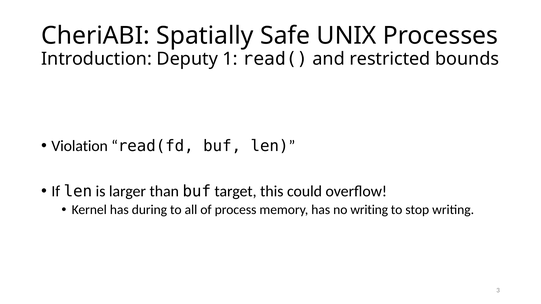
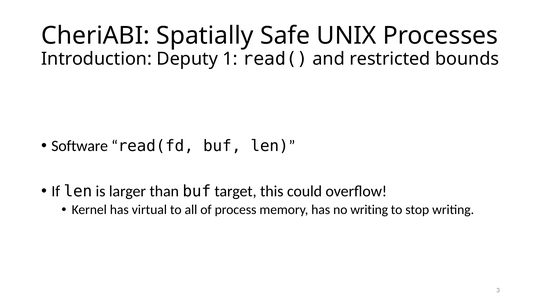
Violation: Violation -> Software (80, 146)
during: during -> virtual (149, 210)
